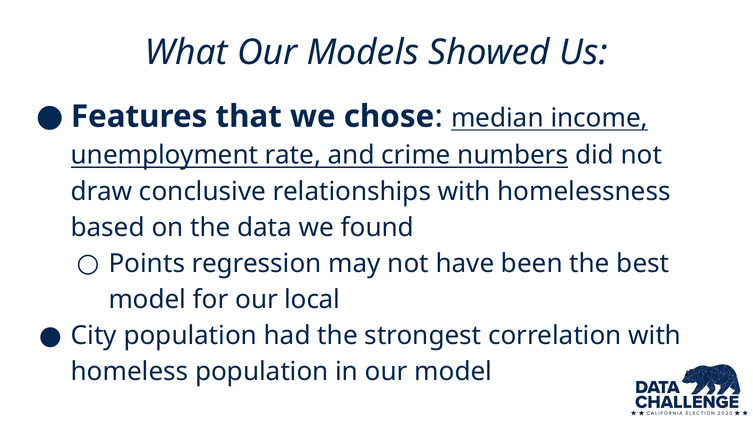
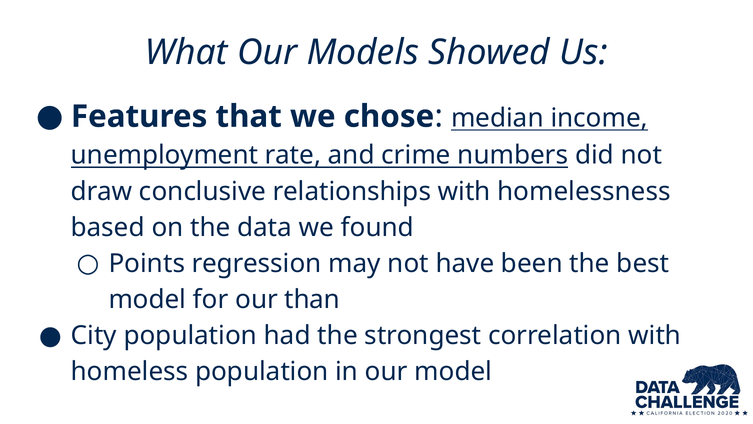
local: local -> than (312, 299)
